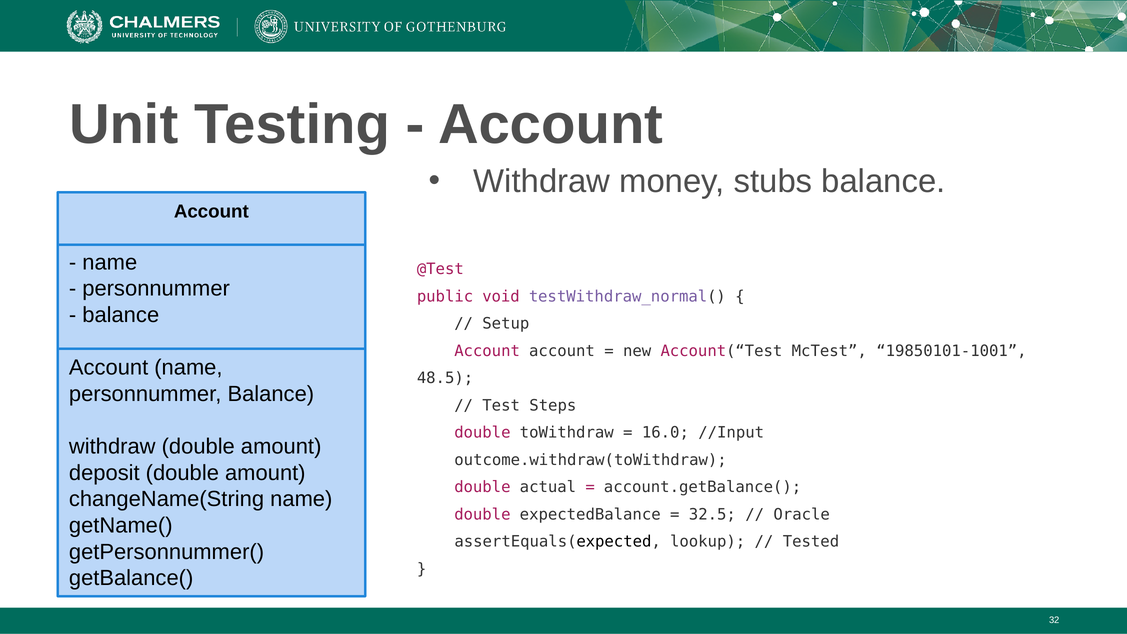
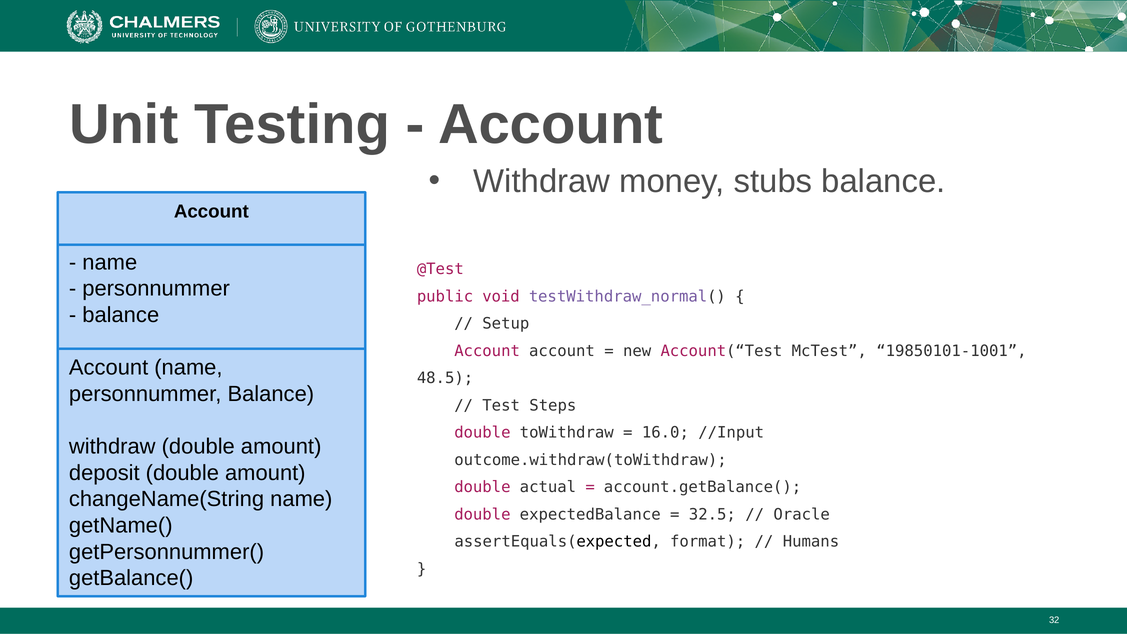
lookup: lookup -> format (708, 542)
Tested: Tested -> Humans (811, 542)
